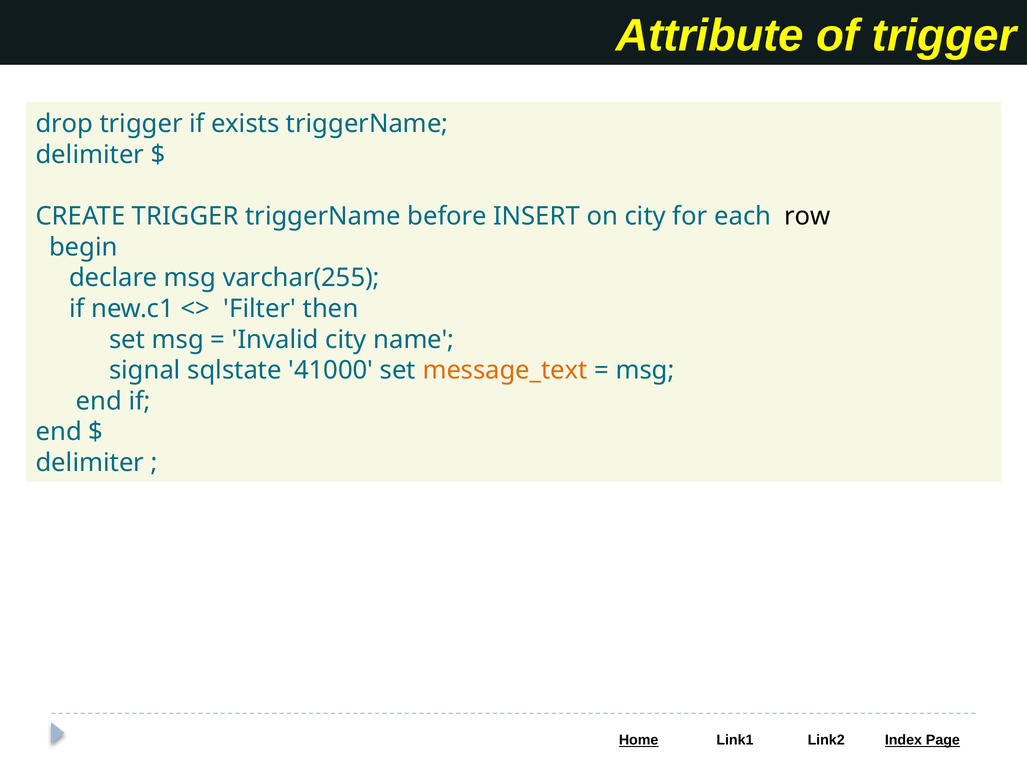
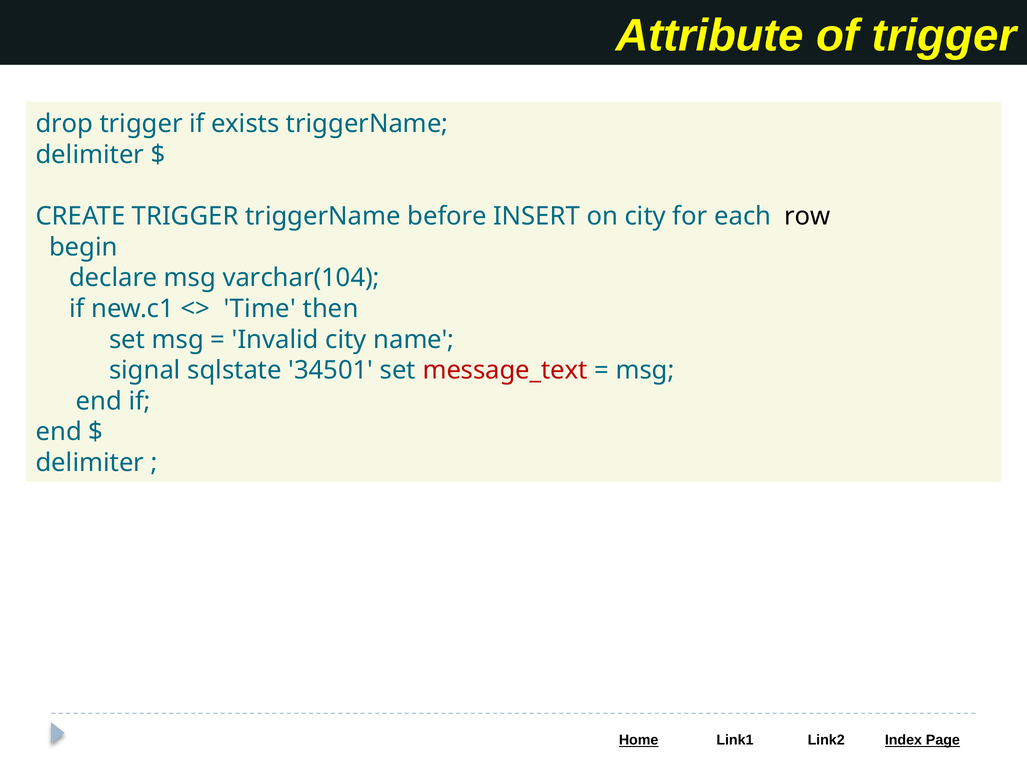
varchar(255: varchar(255 -> varchar(104 (301, 278)
Filter: Filter -> Time (260, 309)
41000: 41000 -> 34501 (331, 371)
message_text colour: orange -> red (505, 371)
